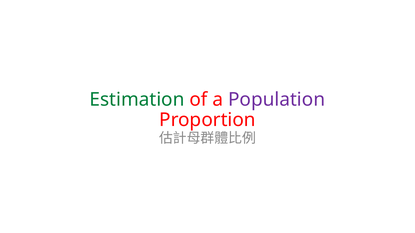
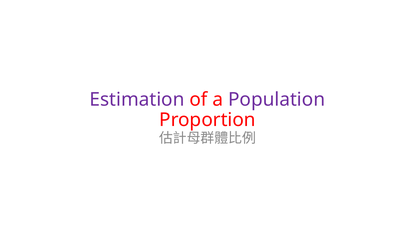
Estimation colour: green -> purple (137, 100)
